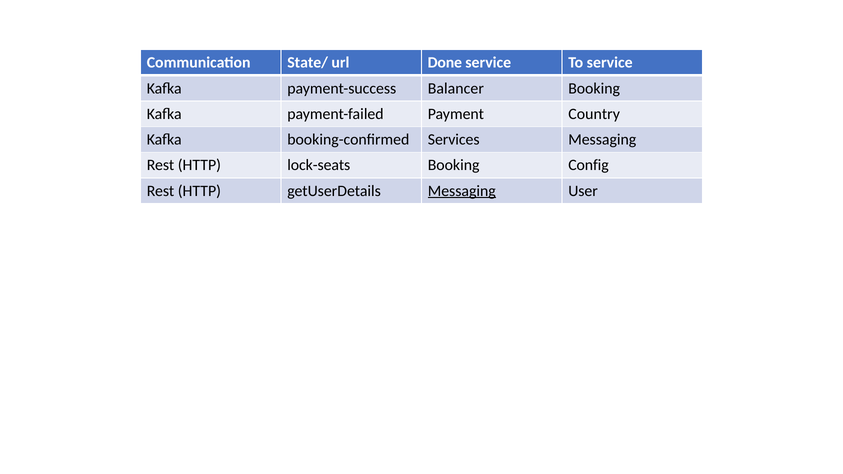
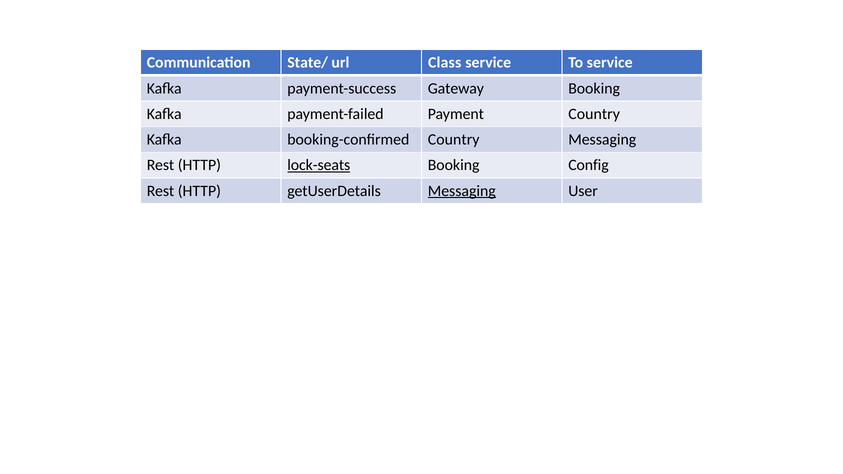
Done: Done -> Class (445, 63)
Balancer: Balancer -> Gateway (456, 88)
booking-confirmed Services: Services -> Country (454, 140)
lock-seats underline: none -> present (319, 165)
